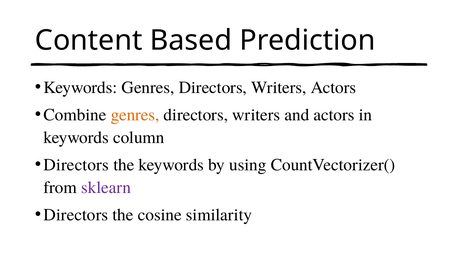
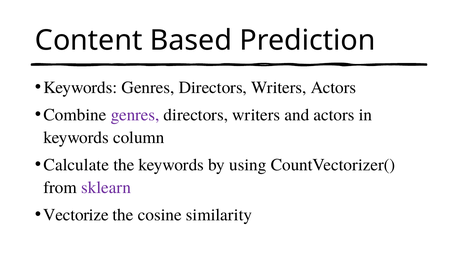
genres colour: orange -> purple (135, 115)
Directors: Directors -> Calculate (76, 165)
Directors: Directors -> Vectorize (76, 215)
